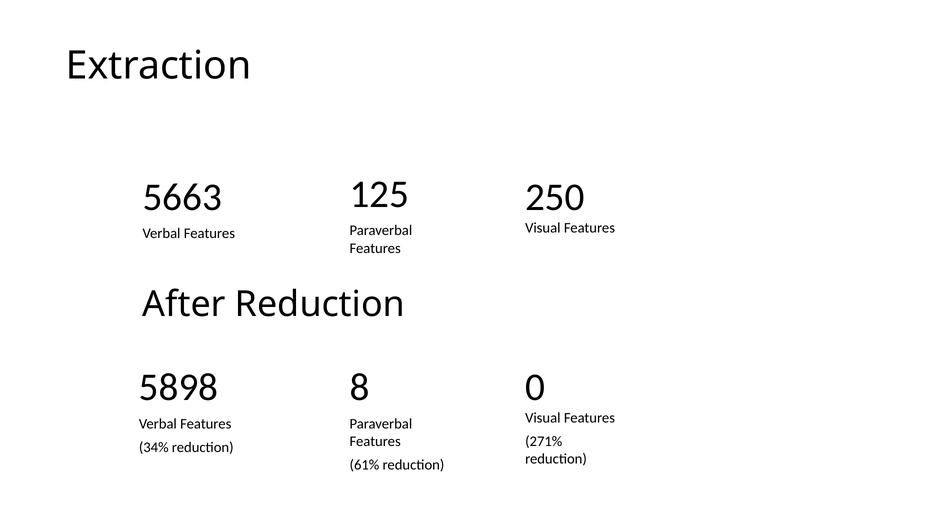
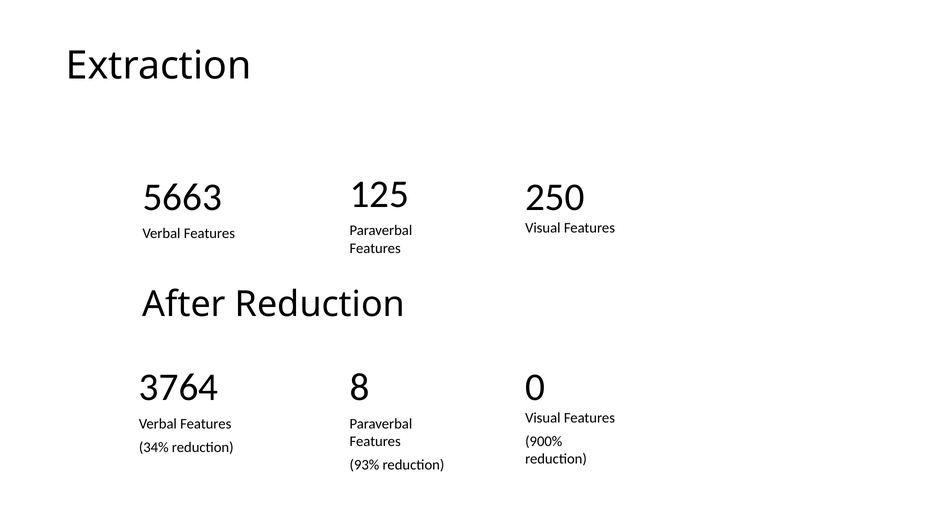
5898: 5898 -> 3764 (179, 387)
271%: 271% -> 900% (544, 441)
61%: 61% -> 93% (364, 465)
